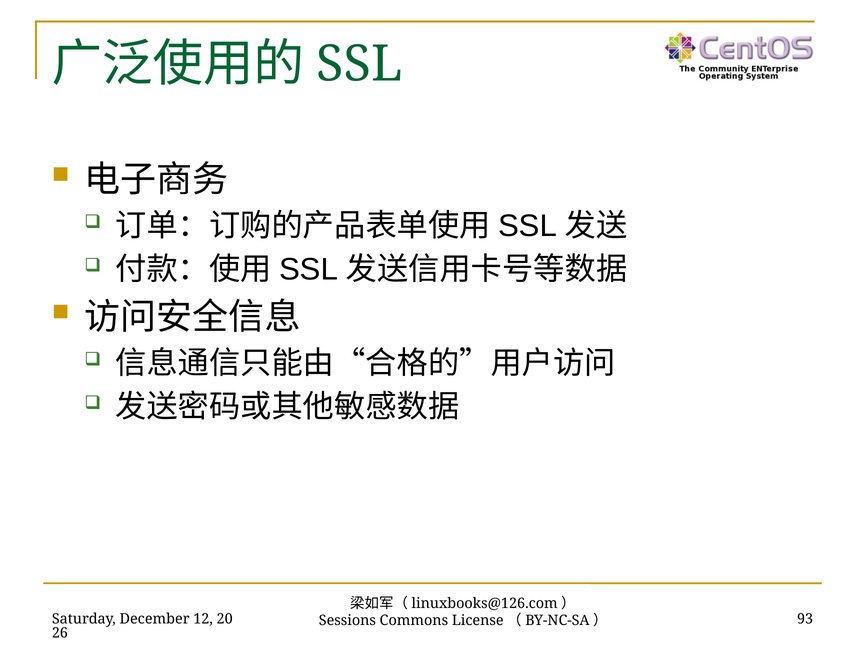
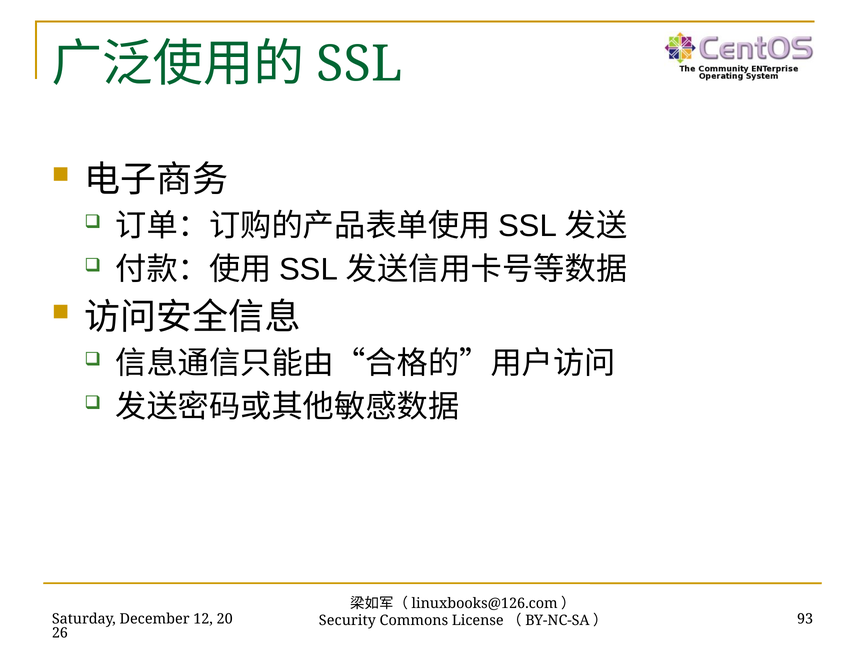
Sessions: Sessions -> Security (347, 621)
